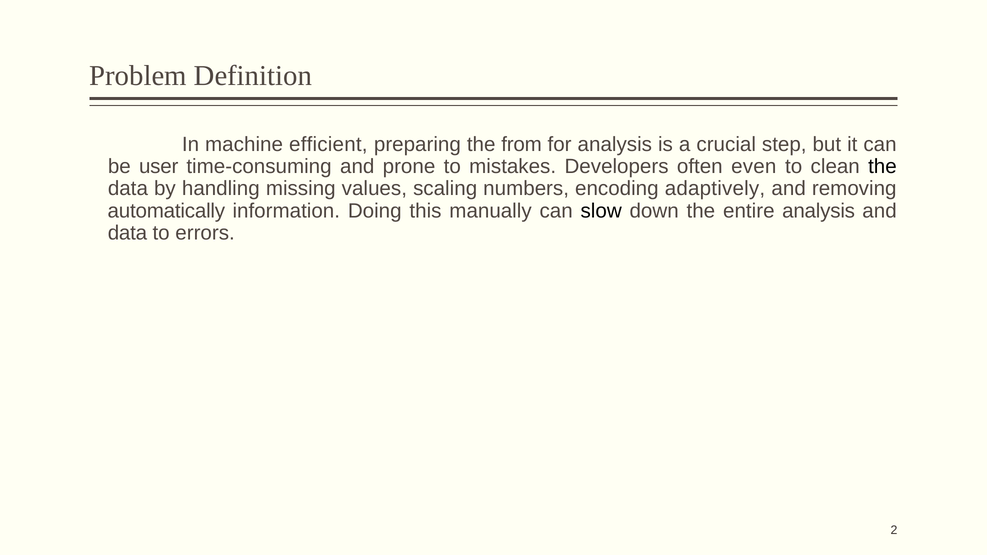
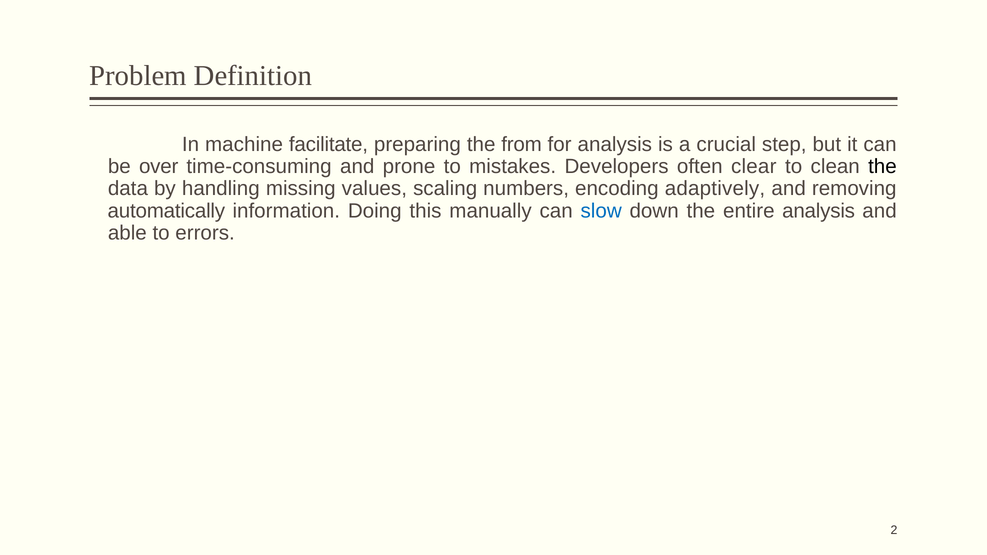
efficient: efficient -> facilitate (329, 144)
user: user -> over (159, 166)
even: even -> clear (754, 166)
slow colour: black -> blue (601, 211)
data: data -> able (127, 233)
